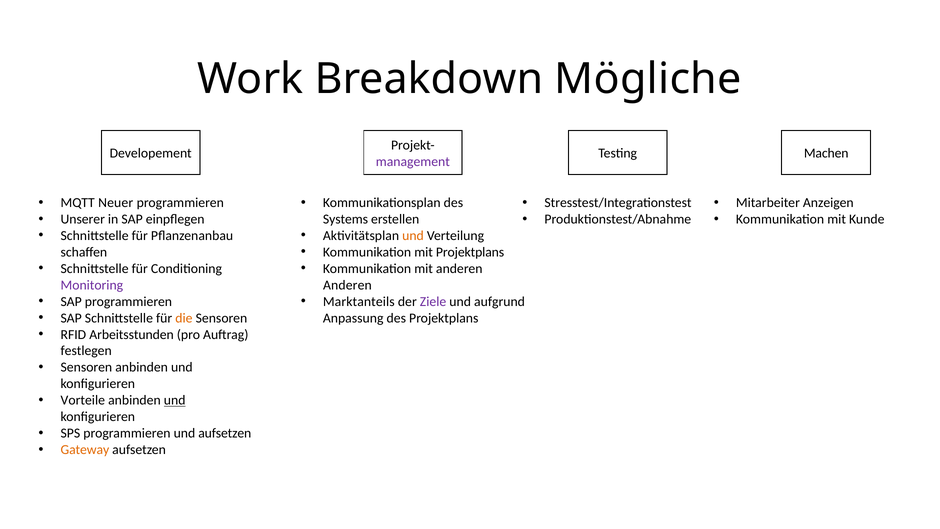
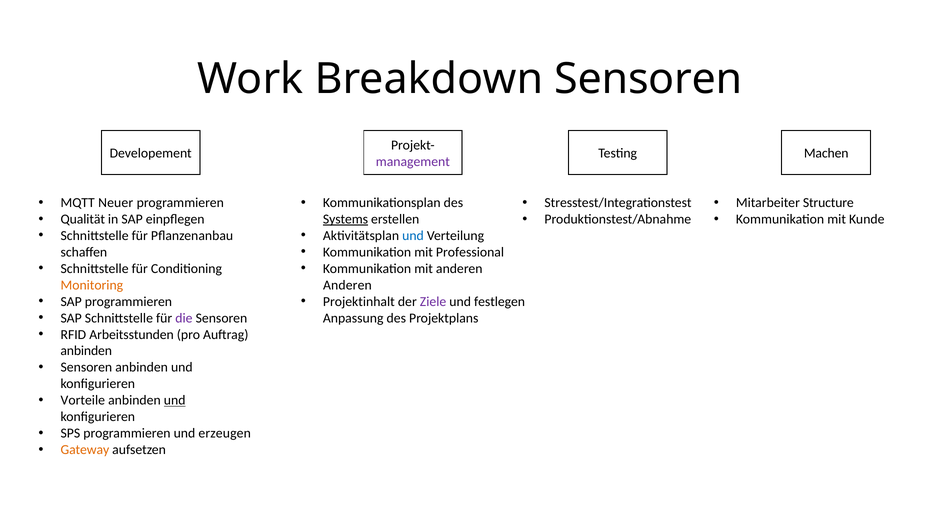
Breakdown Mögliche: Mögliche -> Sensoren (648, 79)
Anzeigen: Anzeigen -> Structure (828, 203)
Unserer: Unserer -> Qualität (83, 219)
Systems underline: none -> present (345, 219)
und colour: orange -> blue (413, 236)
mit Projektplans: Projektplans -> Professional (470, 252)
Monitoring colour: purple -> orange (92, 285)
Marktanteils: Marktanteils -> Projektinhalt (359, 301)
aufgrund: aufgrund -> festlegen (500, 301)
die colour: orange -> purple (184, 318)
festlegen: festlegen -> anbinden (86, 351)
und aufsetzen: aufsetzen -> erzeugen (225, 433)
